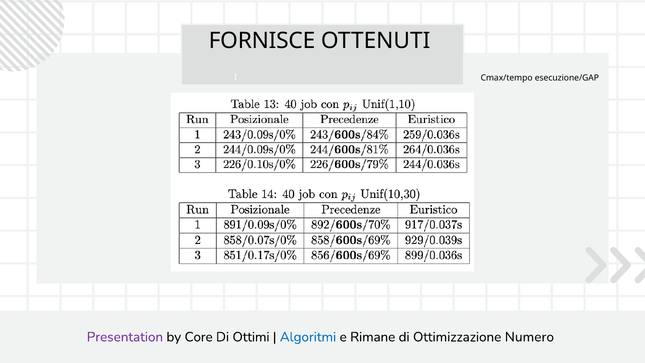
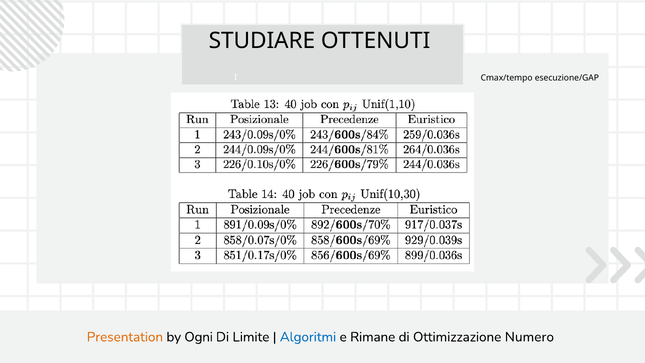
FORNISCE: FORNISCE -> STUDIARE (262, 41)
Presentation colour: purple -> orange (125, 337)
Core: Core -> Ogni (199, 337)
Ottimi: Ottimi -> Limite (251, 337)
